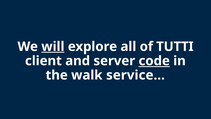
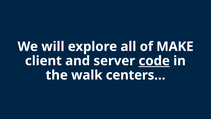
will underline: present -> none (53, 46)
TUTTI: TUTTI -> MAKE (175, 46)
service…: service… -> centers… (136, 75)
